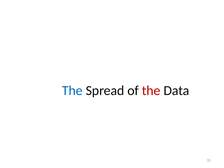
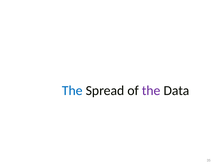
the colour: red -> purple (151, 91)
